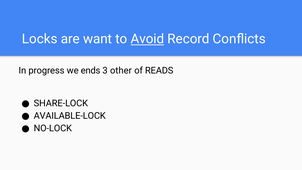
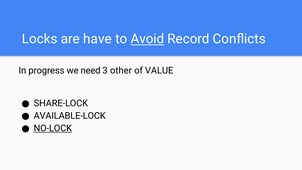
want: want -> have (98, 39)
ends: ends -> need (91, 71)
READS: READS -> VALUE (159, 71)
NO-LOCK underline: none -> present (53, 128)
